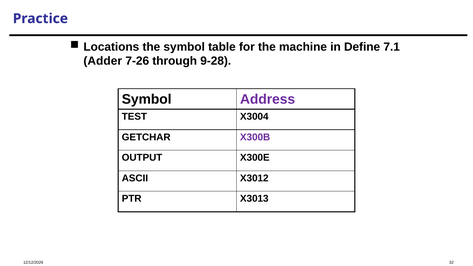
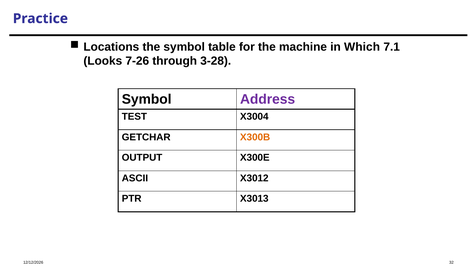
Define: Define -> Which (362, 47)
Adder: Adder -> Looks (103, 61)
9-28: 9-28 -> 3-28 (216, 61)
X300B colour: purple -> orange (255, 137)
